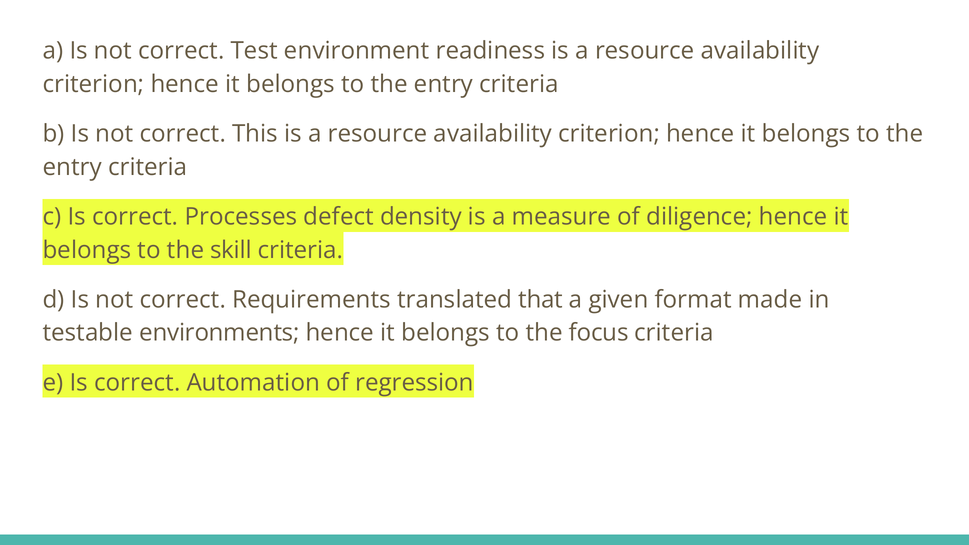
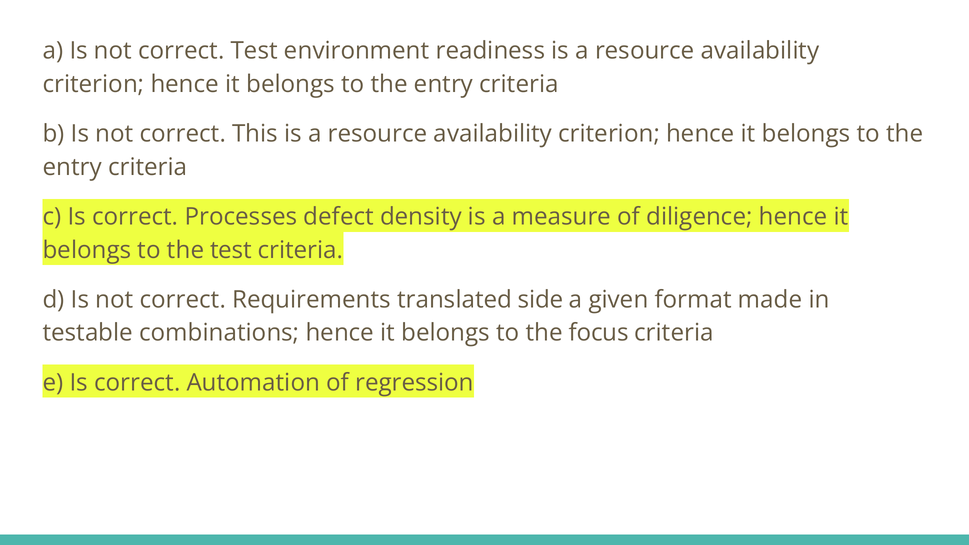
the skill: skill -> test (231, 250)
that: that -> side (541, 300)
environments: environments -> combinations (219, 333)
